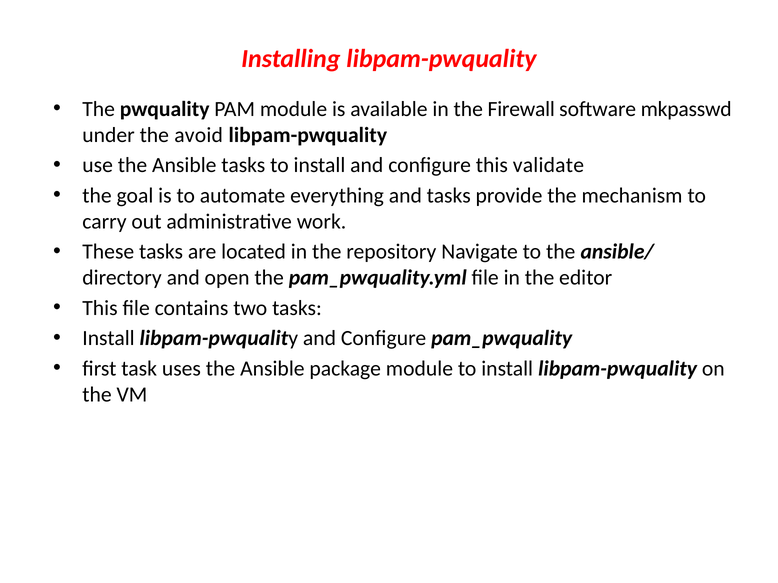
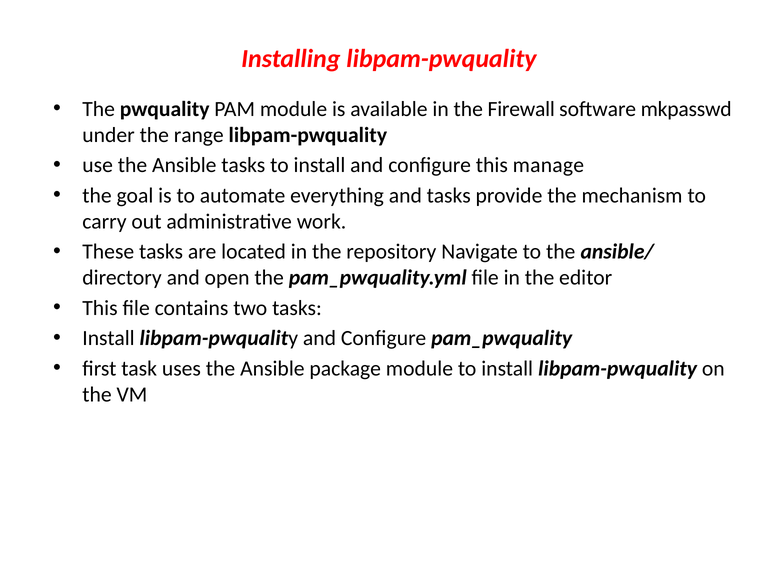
avoid: avoid -> range (199, 135)
validate: validate -> manage (548, 165)
